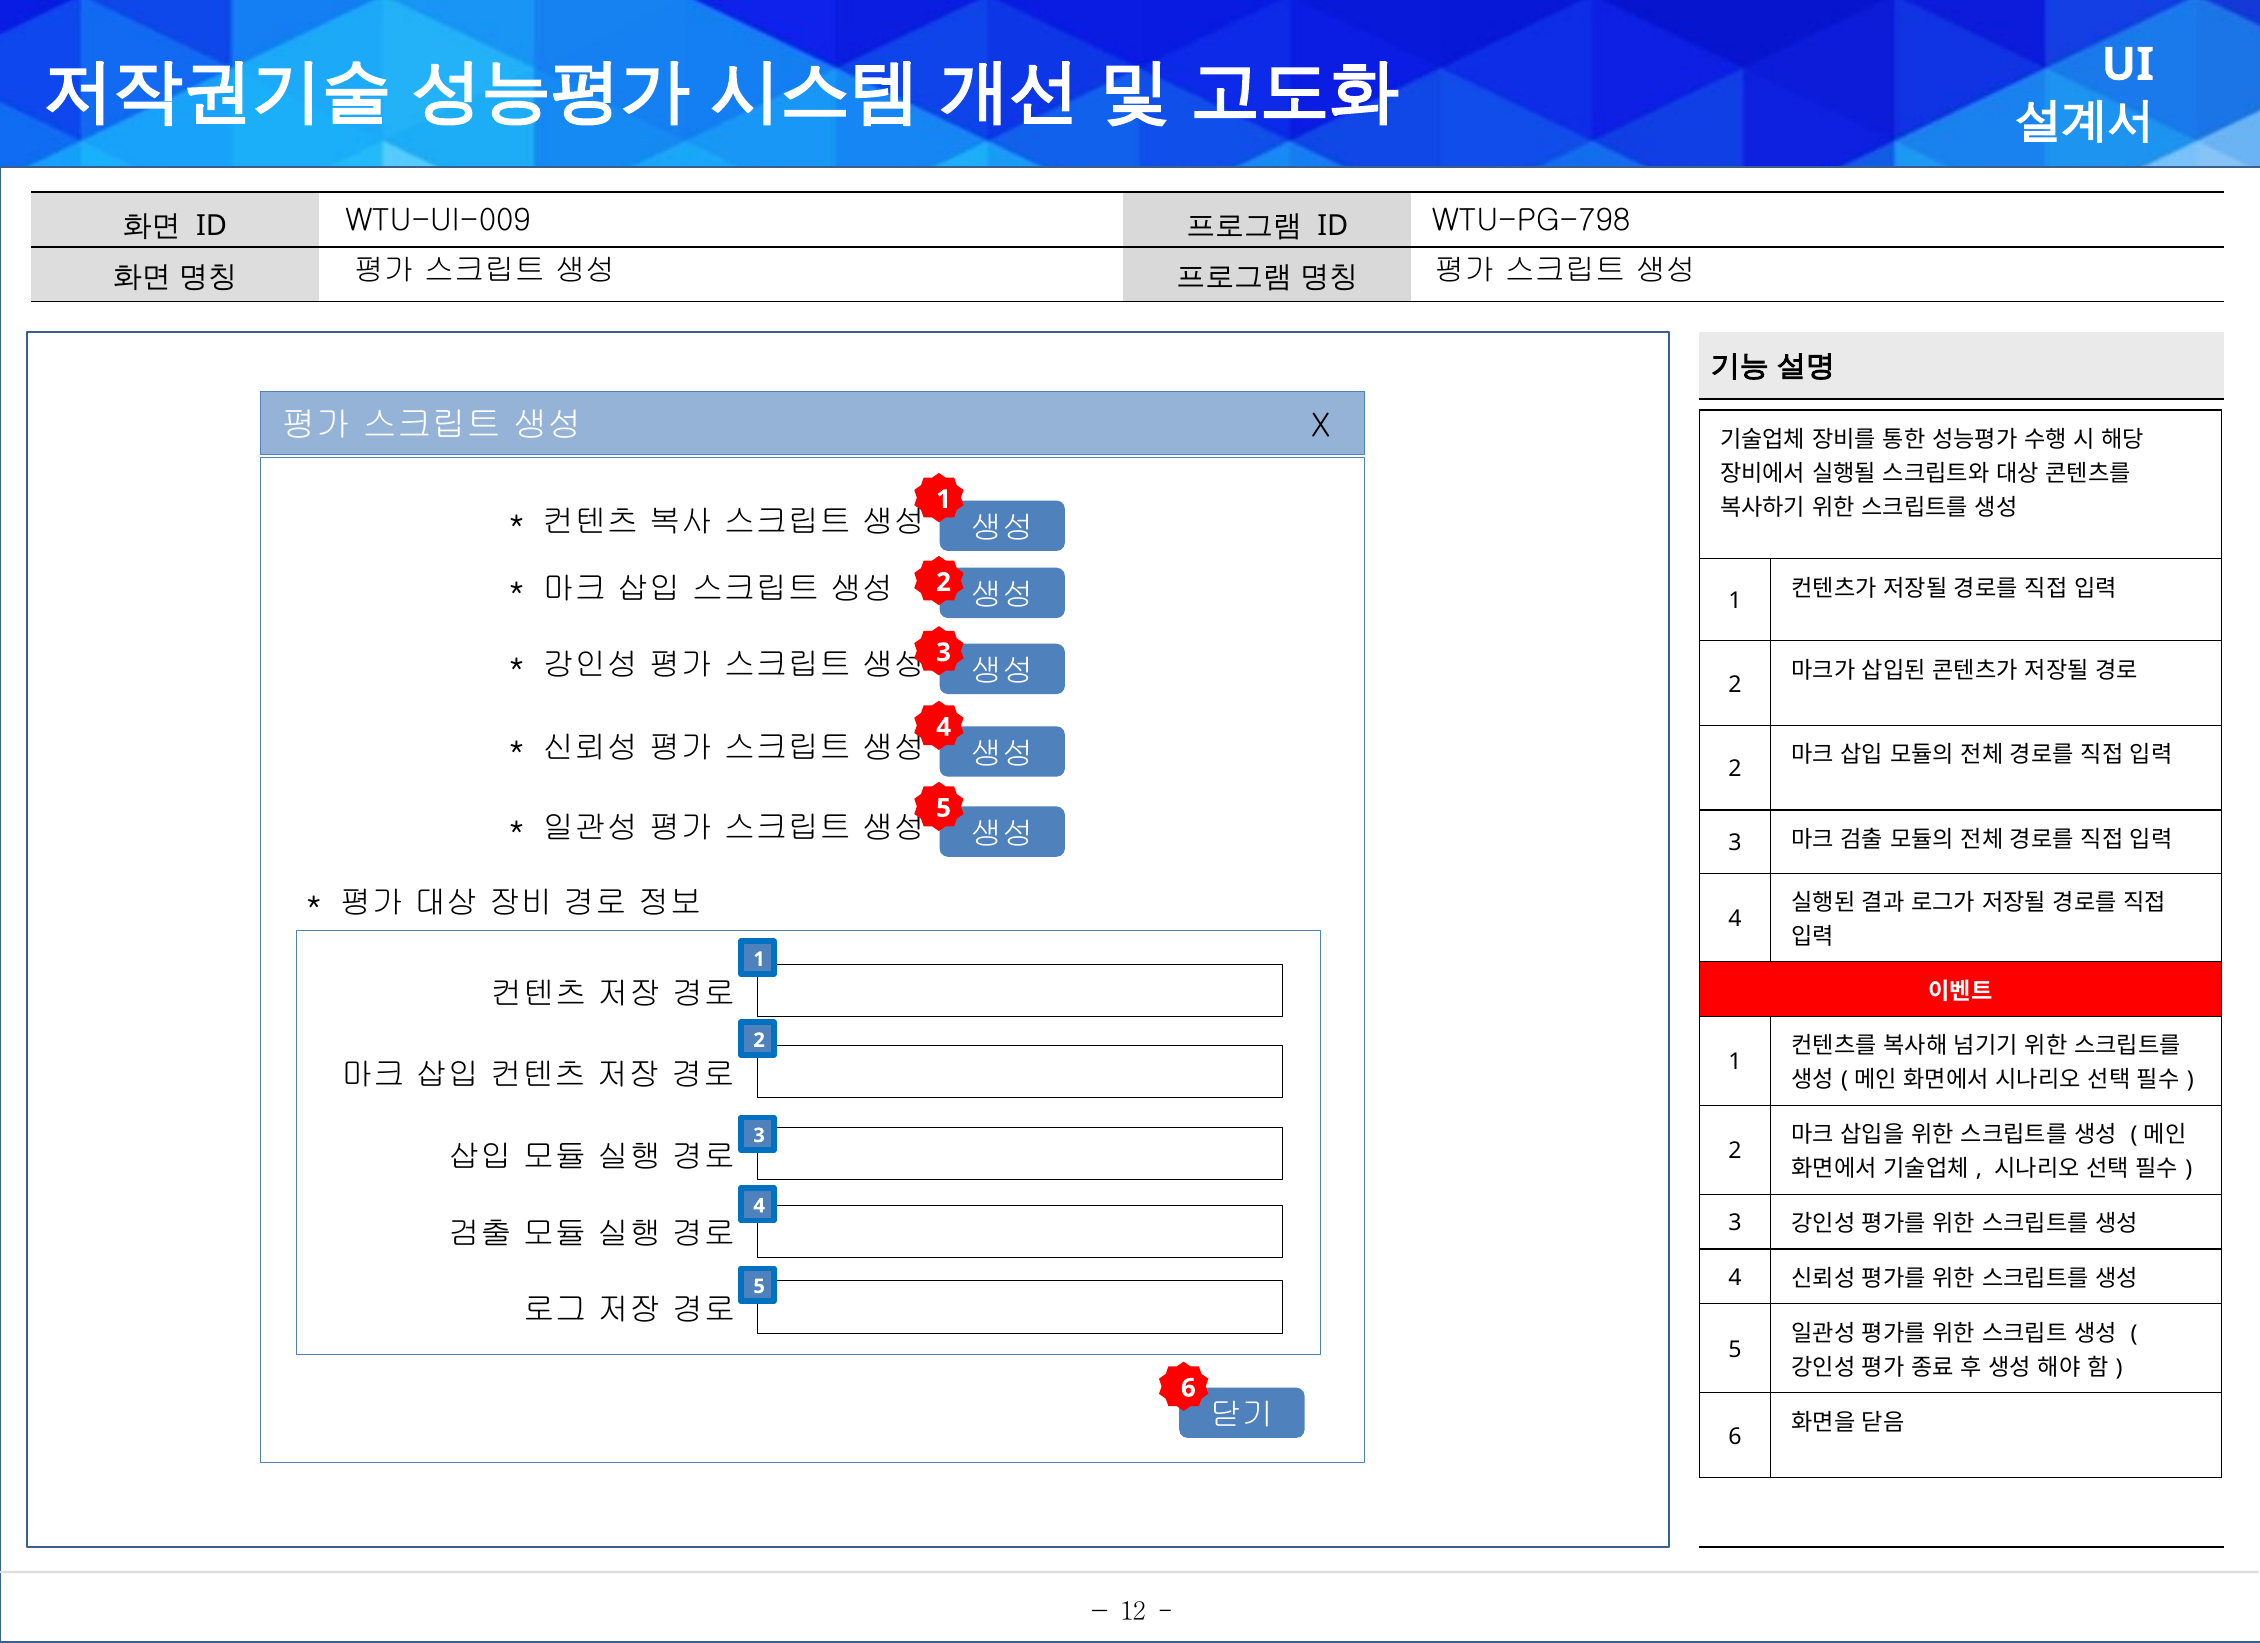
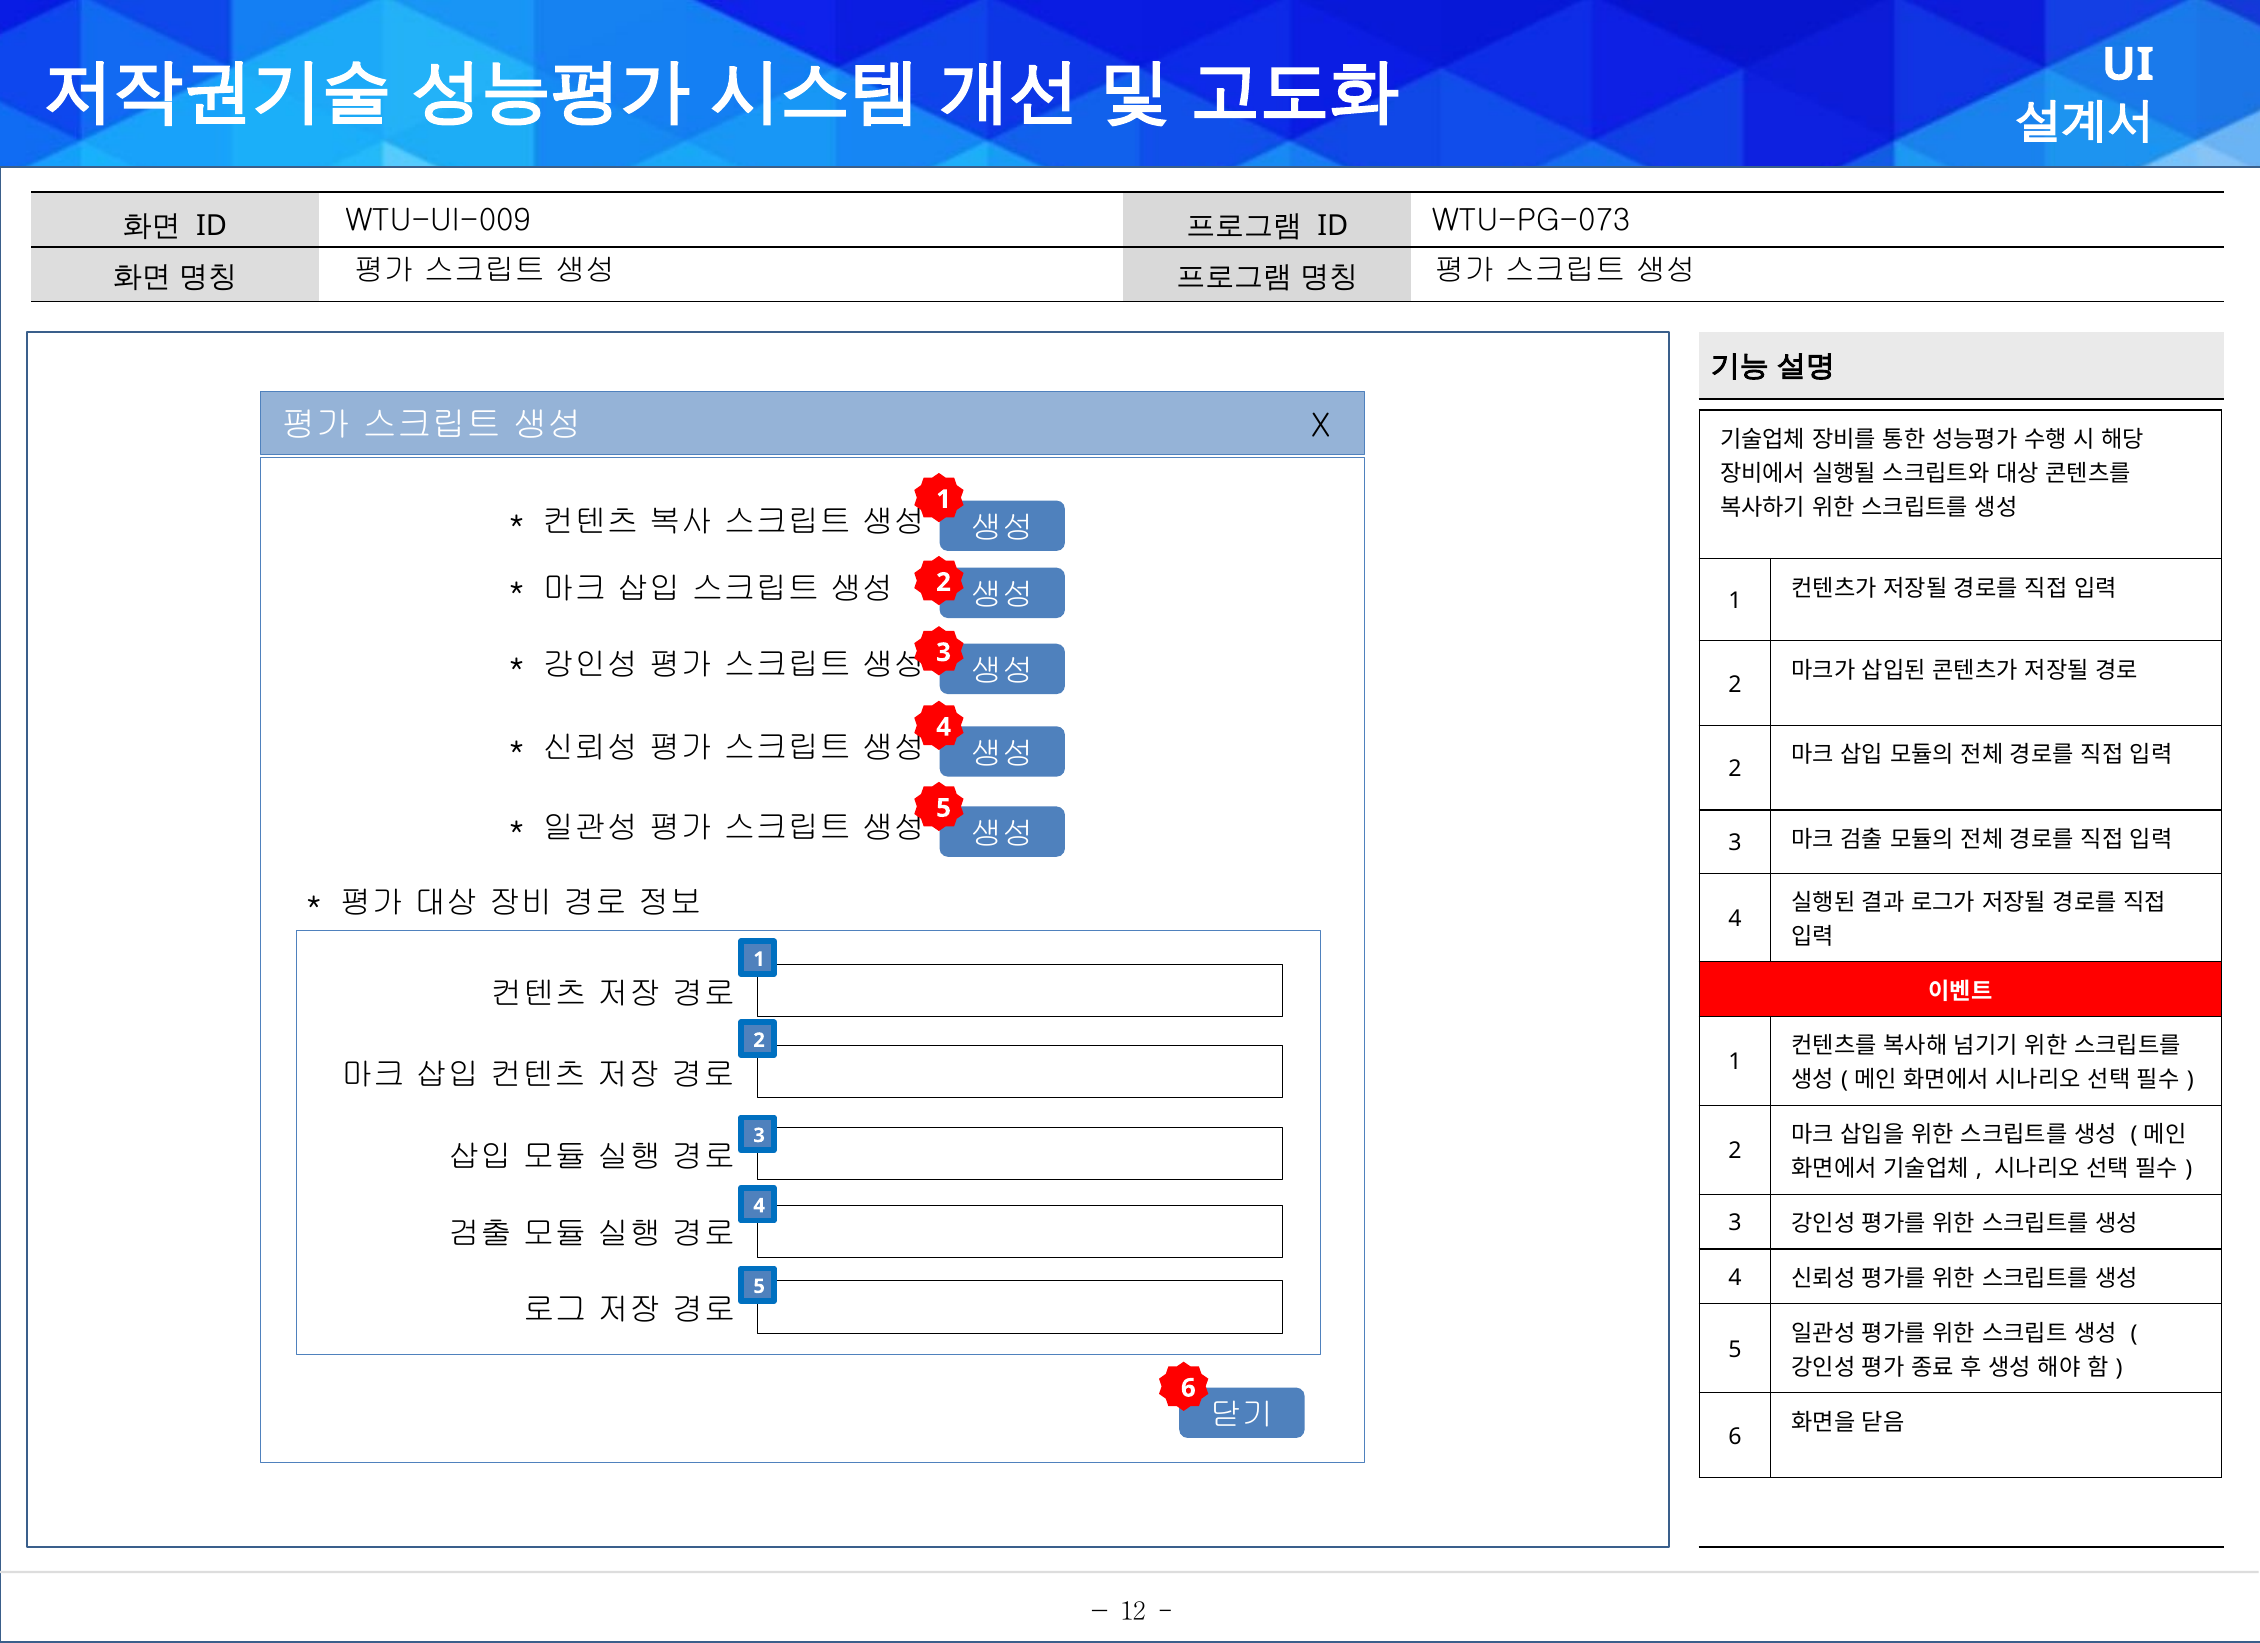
WTU-PG-798: WTU-PG-798 -> WTU-PG-073 (1531, 221)
